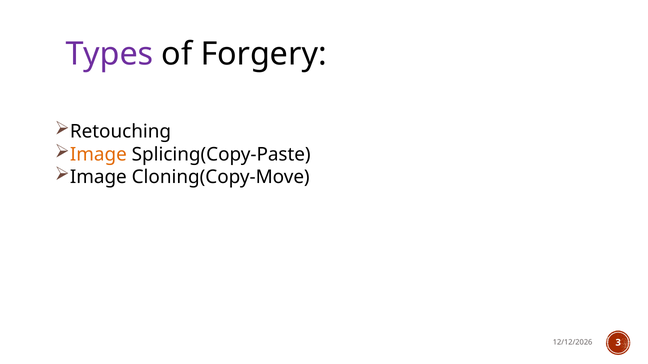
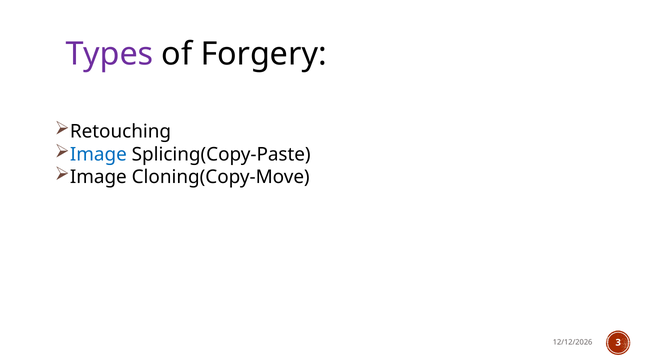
Image colour: orange -> blue (98, 155)
